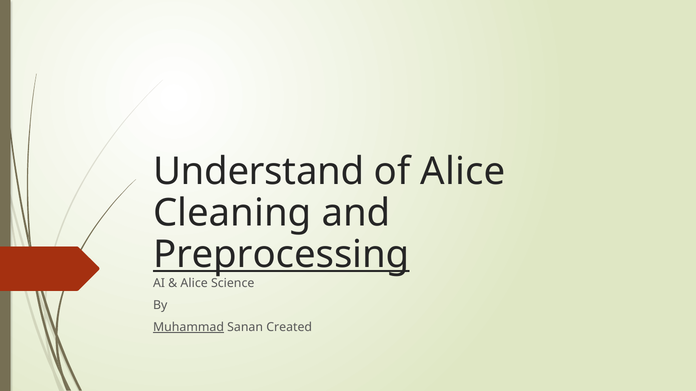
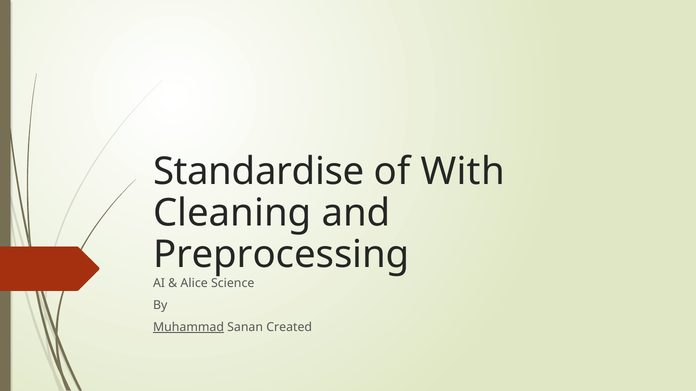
Understand: Understand -> Standardise (259, 172)
of Alice: Alice -> With (463, 172)
Preprocessing underline: present -> none (281, 255)
